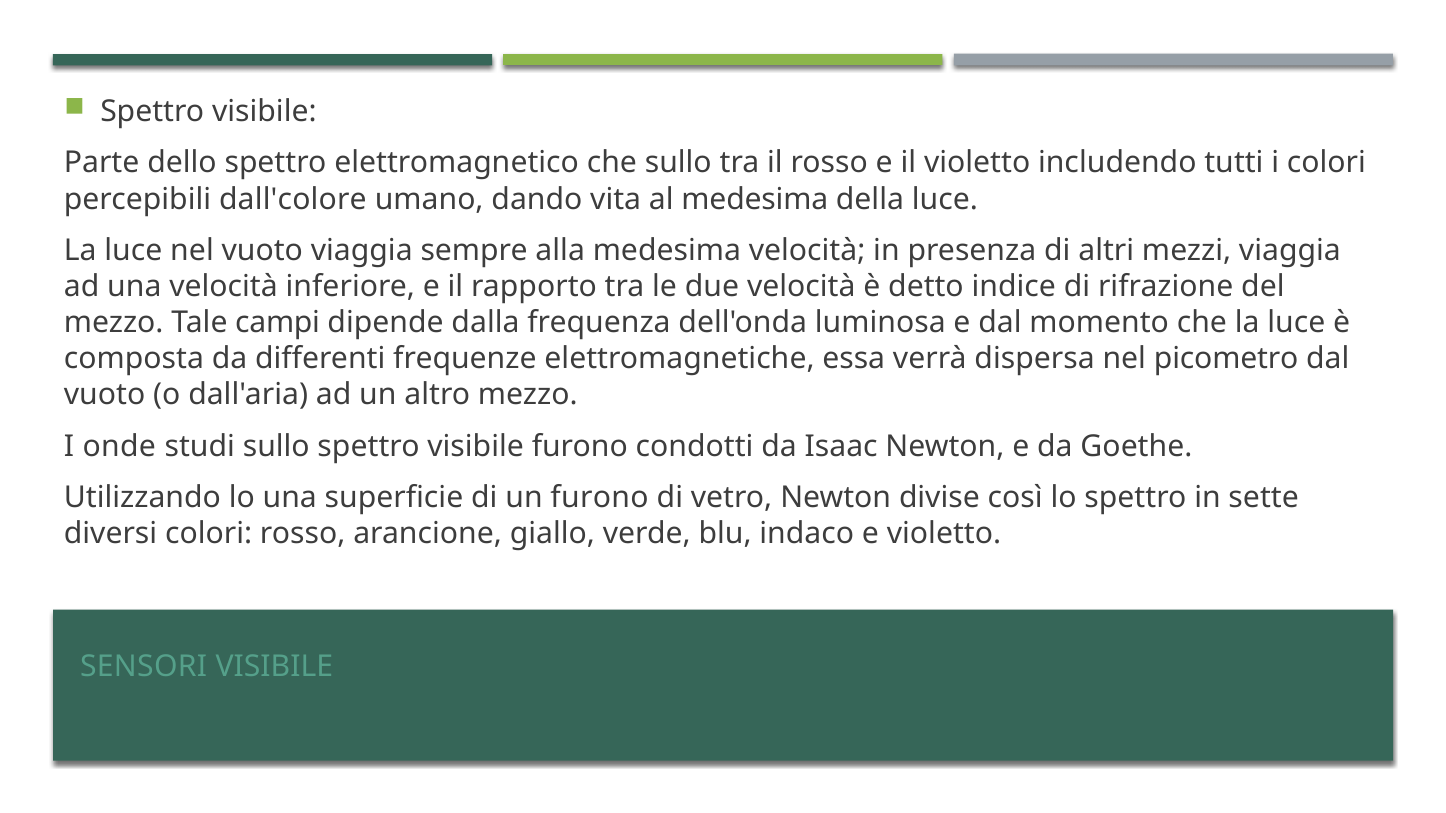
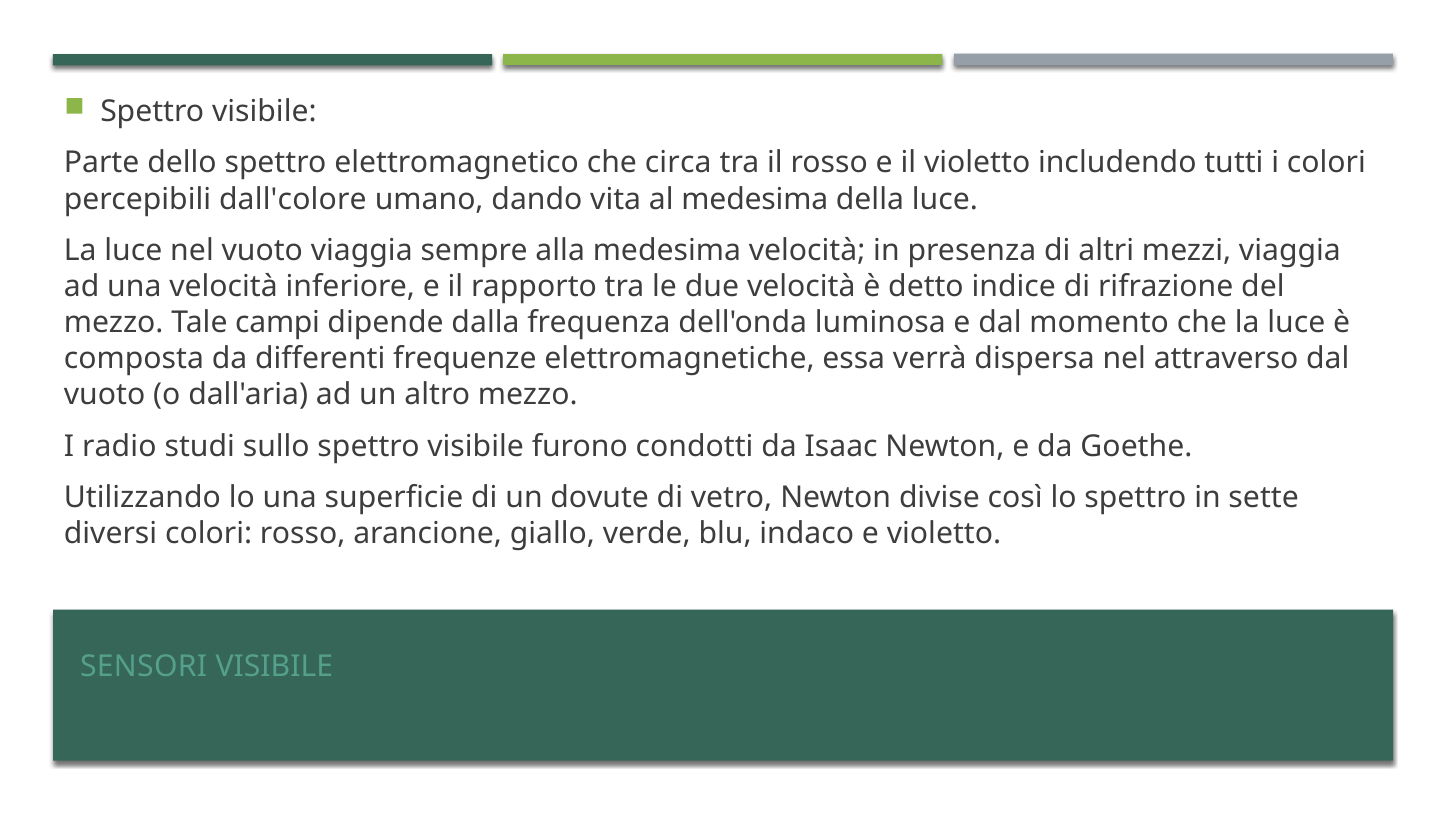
che sullo: sullo -> circa (678, 163)
picometro: picometro -> attraverso (1226, 359)
onde: onde -> radio (119, 446)
un furono: furono -> dovute (600, 498)
